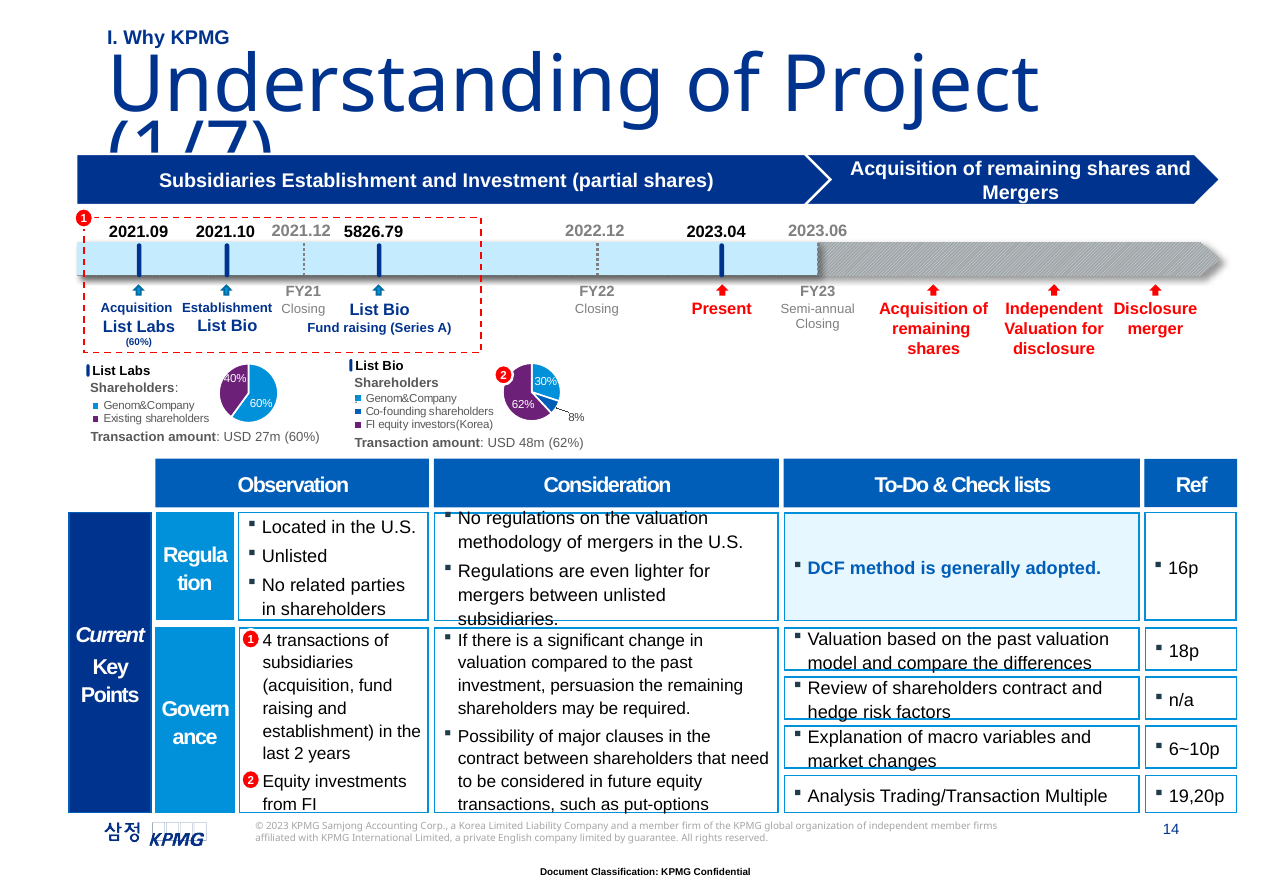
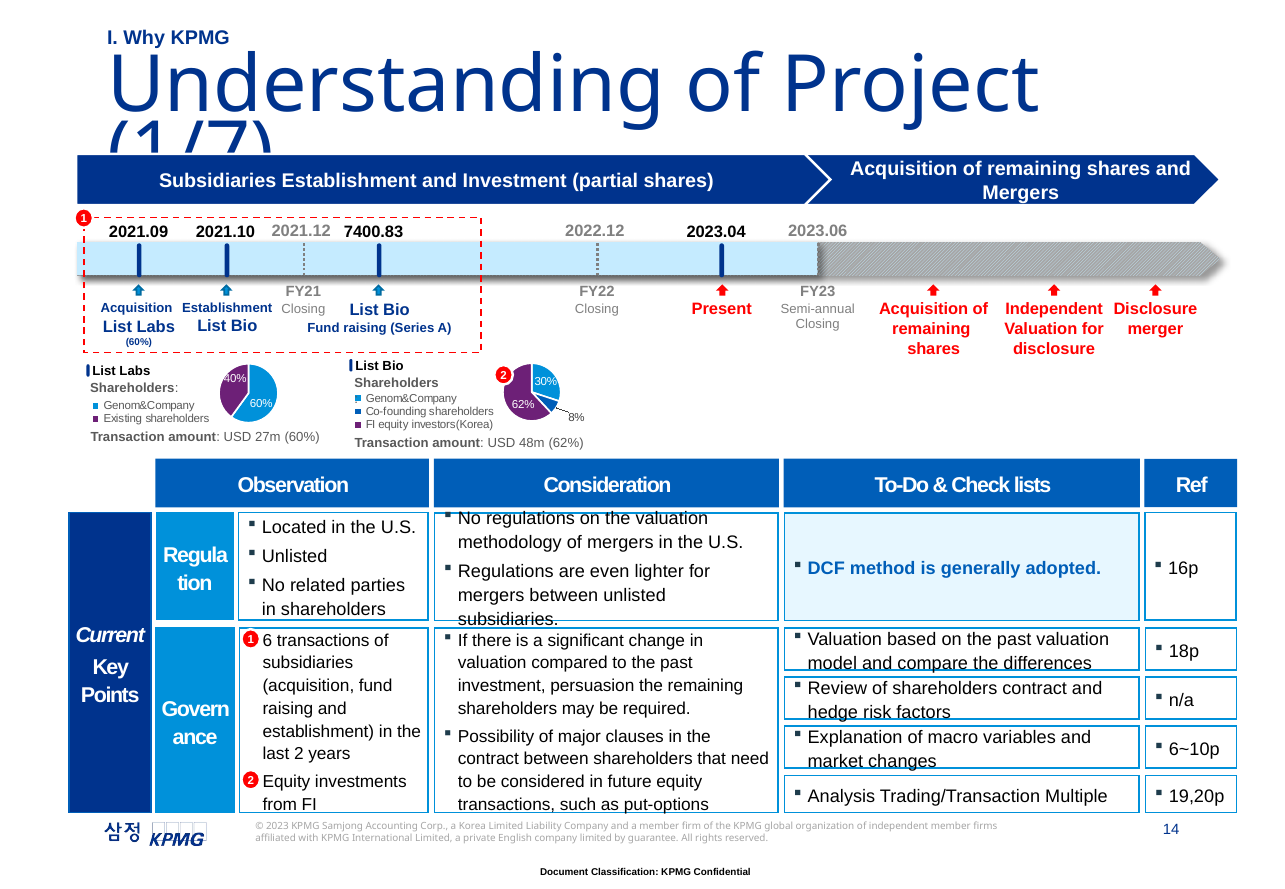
5826.79: 5826.79 -> 7400.83 (374, 232)
4: 4 -> 6 (267, 641)
